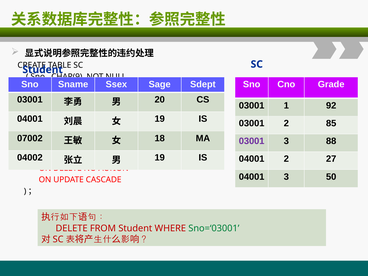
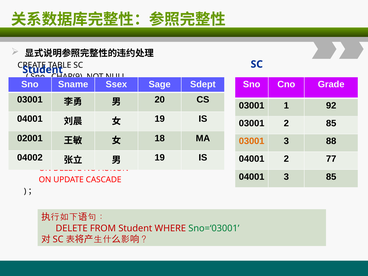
07002: 07002 -> 02001 (30, 138)
03001 colour: purple -> orange (252, 141)
27: 27 -> 77 (331, 159)
3 50: 50 -> 85 (331, 177)
